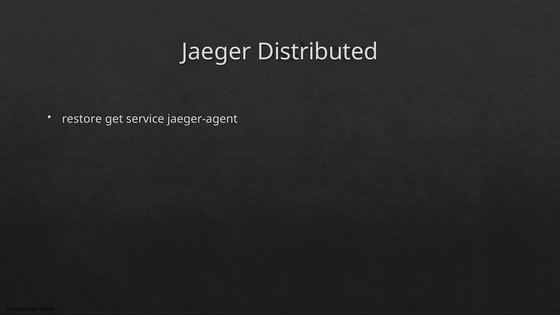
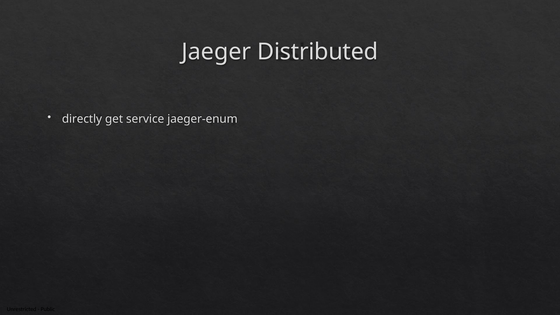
restore: restore -> directly (82, 119)
jaeger-agent: jaeger-agent -> jaeger-enum (202, 119)
